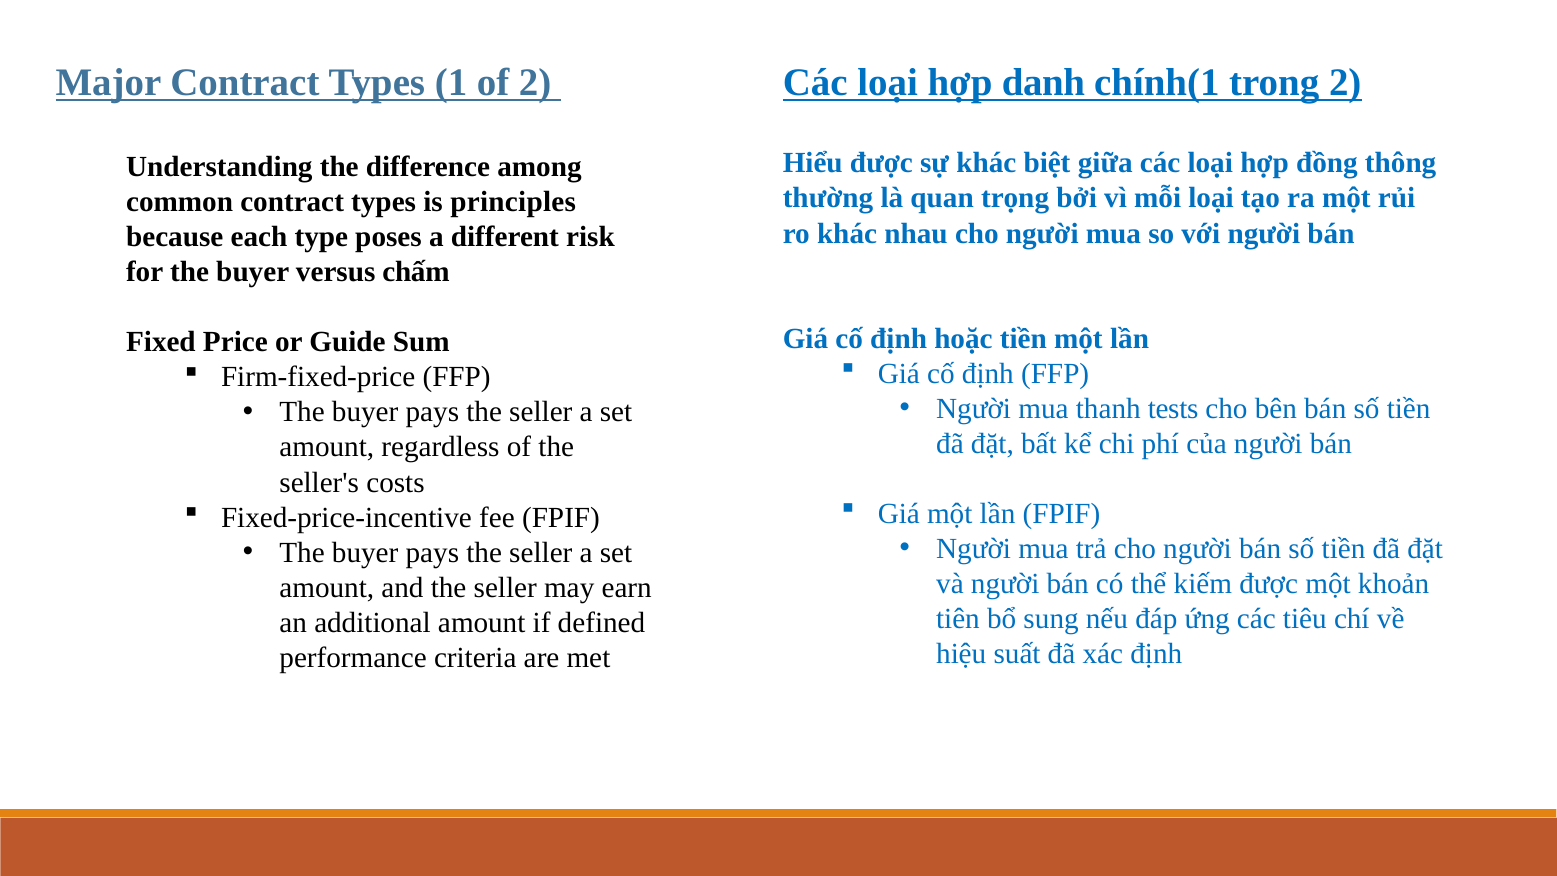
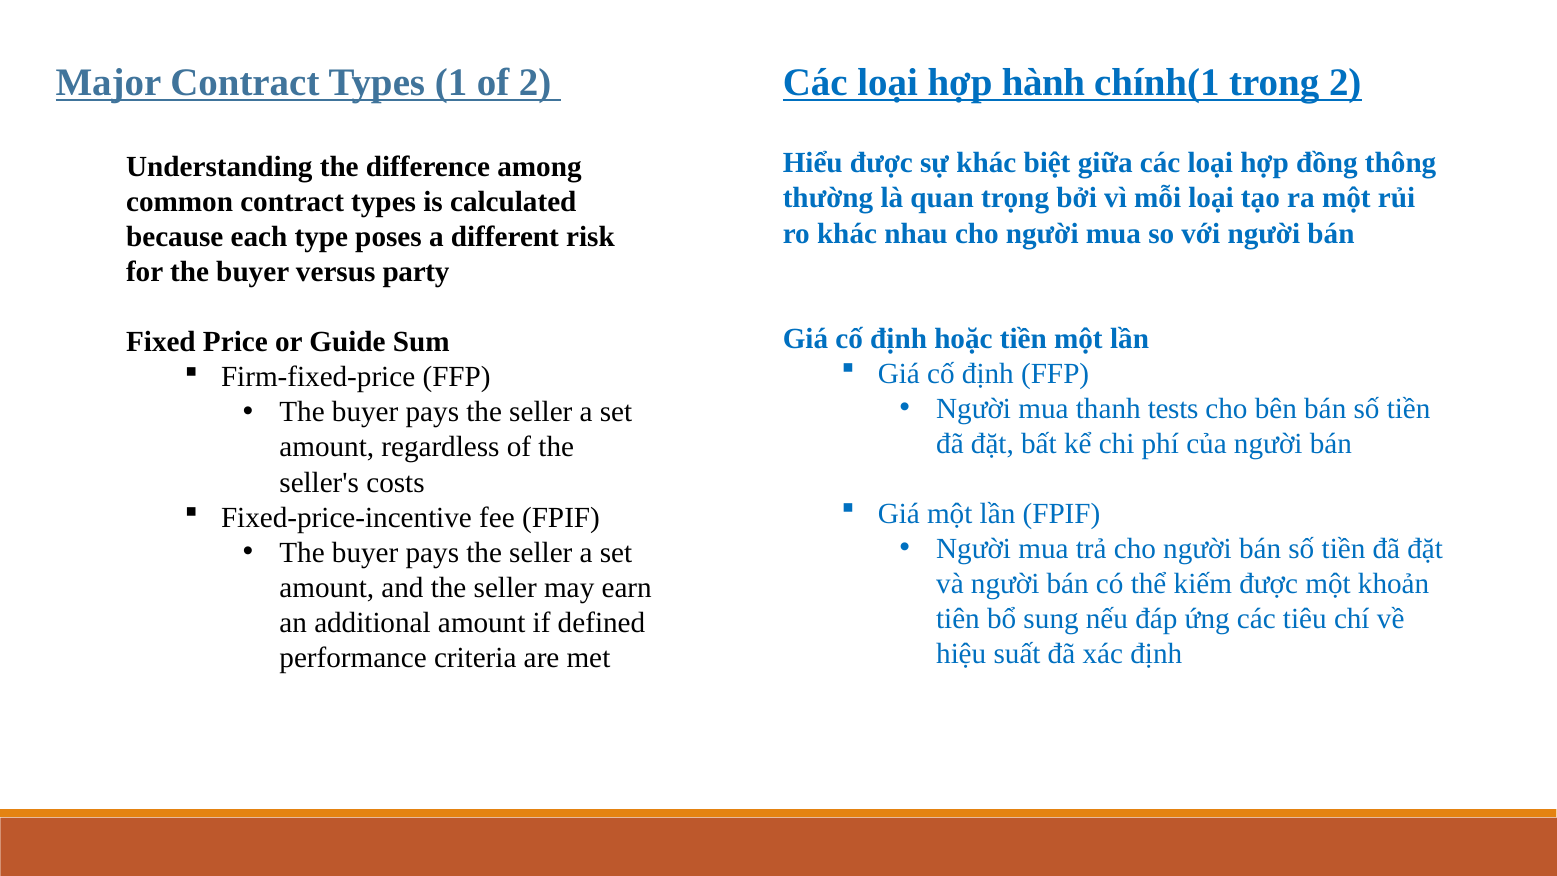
danh: danh -> hành (1043, 83)
principles: principles -> calculated (513, 202)
chấm: chấm -> party (416, 272)
